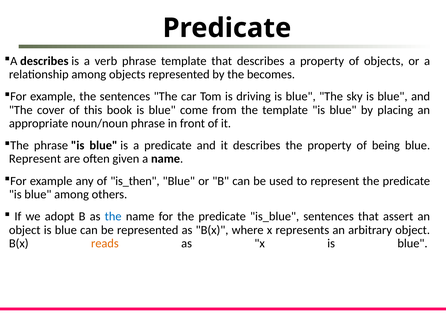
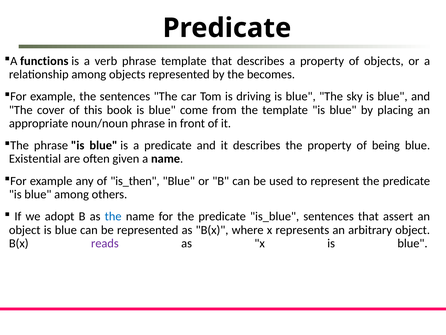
A describes: describes -> functions (44, 61)
Represent: Represent -> Existential (35, 159)
reads colour: orange -> purple (105, 243)
